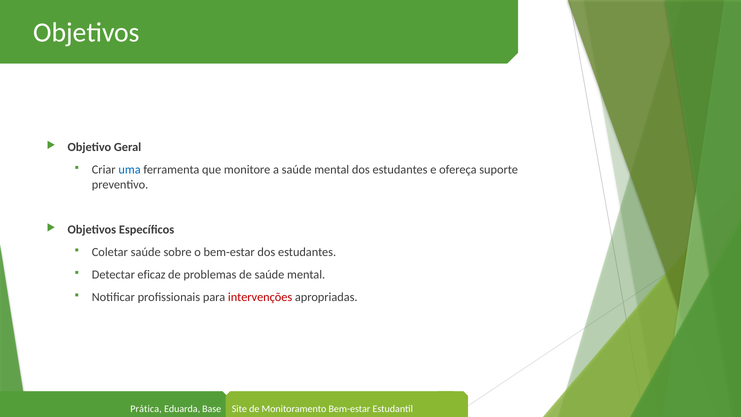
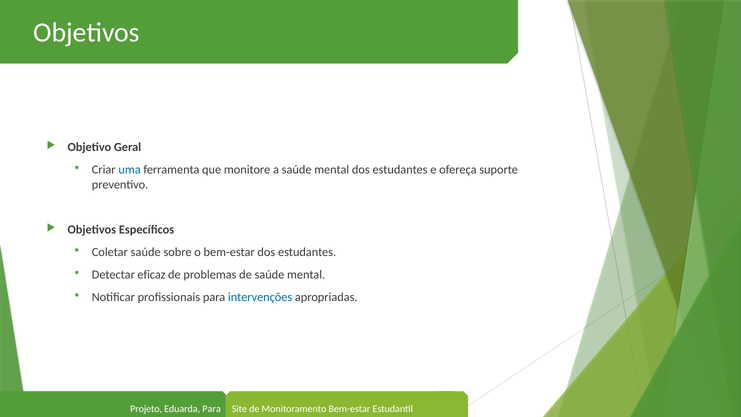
intervenções colour: red -> blue (260, 297)
Prática: Prática -> Projeto (146, 409)
Eduarda Base: Base -> Para (212, 409)
